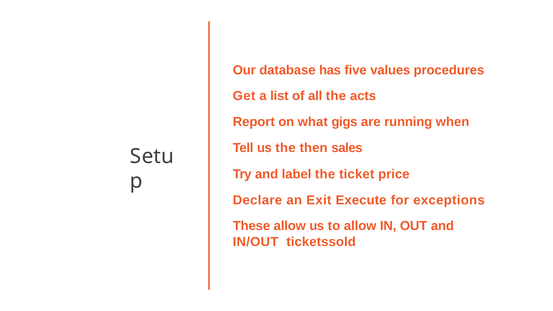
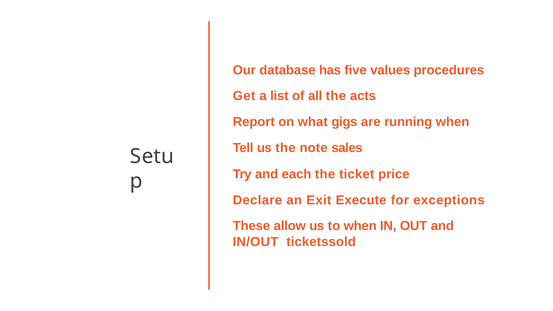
then: then -> note (314, 148)
label: label -> each (297, 174)
to allow: allow -> when (360, 226)
